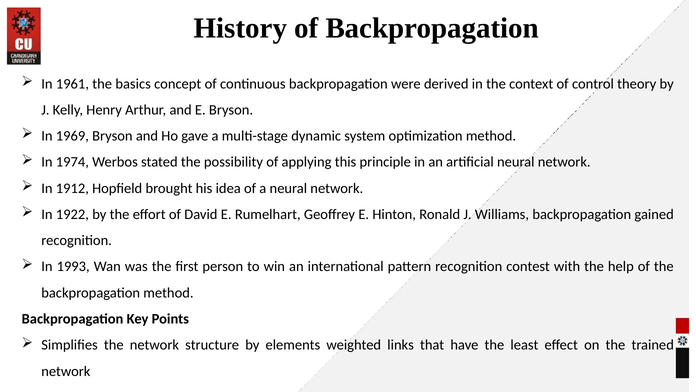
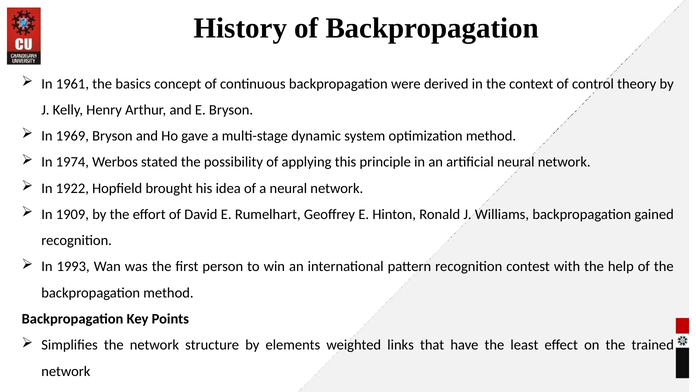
1912: 1912 -> 1922 (72, 188)
1922: 1922 -> 1909 (72, 214)
